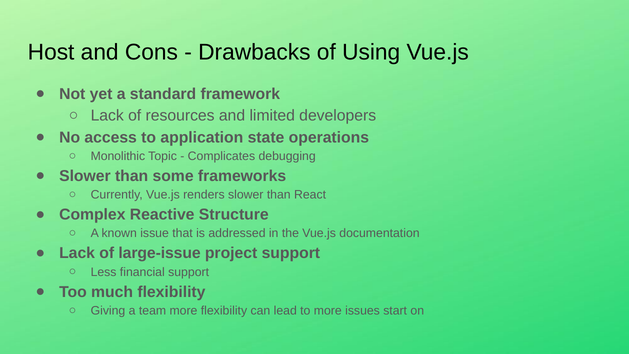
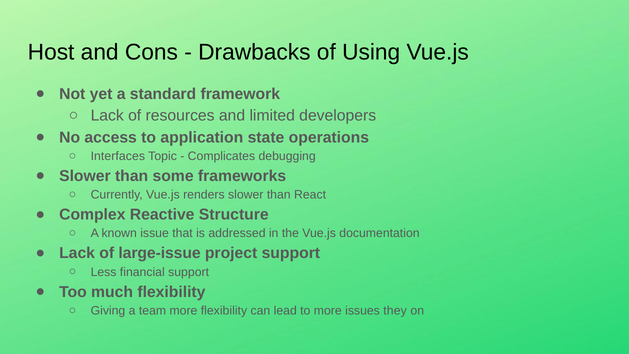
Monolithic: Monolithic -> Interfaces (118, 156)
start: start -> they (395, 311)
